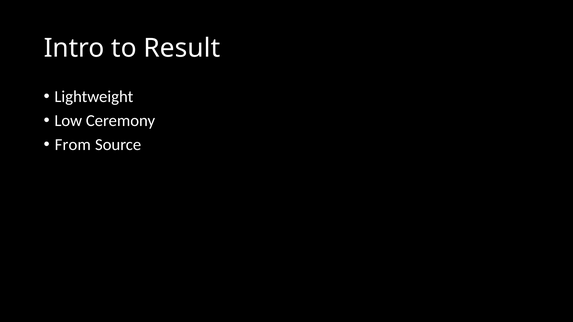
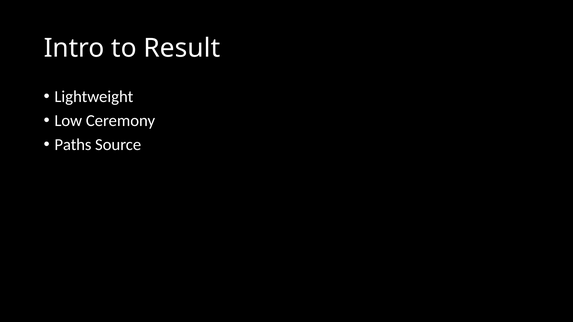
From: From -> Paths (73, 145)
